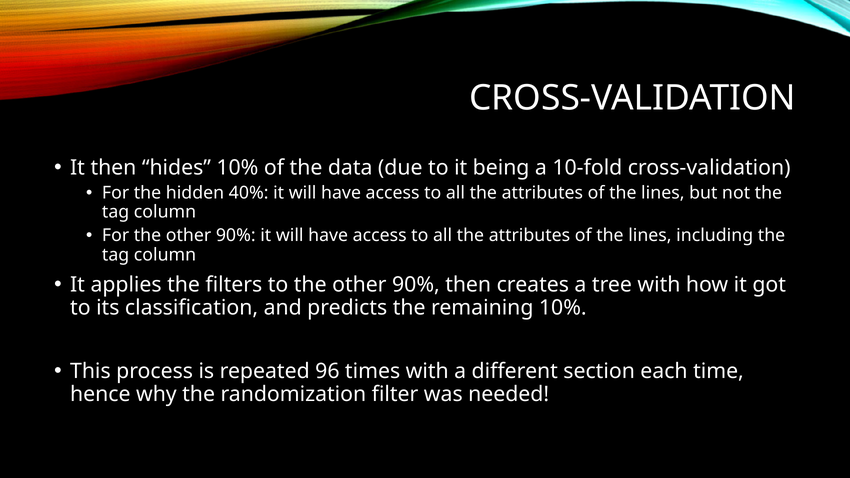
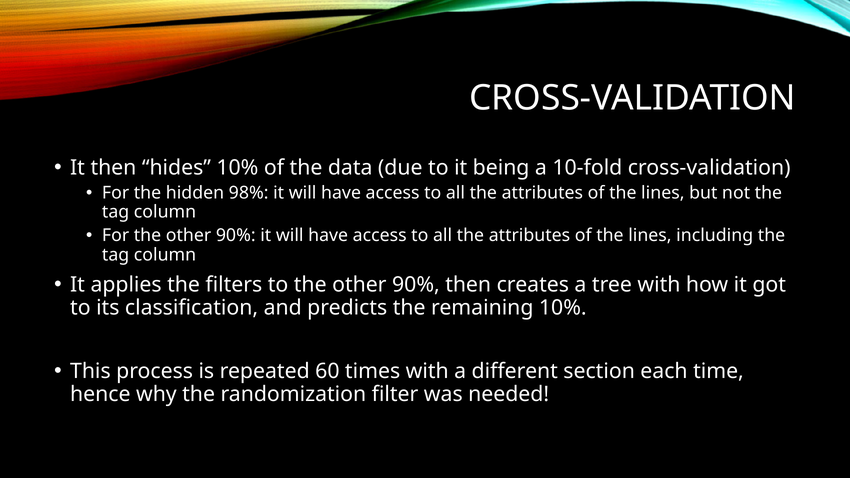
40%: 40% -> 98% (249, 193)
96: 96 -> 60 (327, 371)
